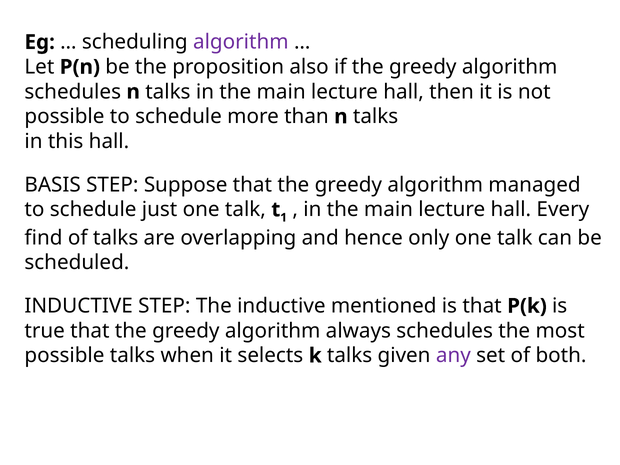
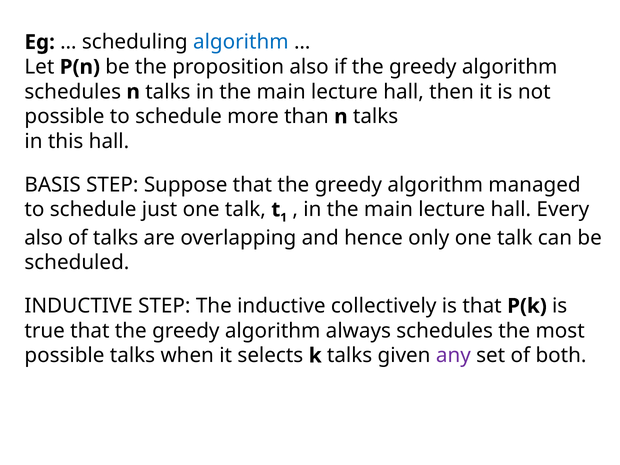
algorithm colour: purple -> blue (241, 42)
find: find -> also (44, 238)
mentioned: mentioned -> collectively (384, 306)
